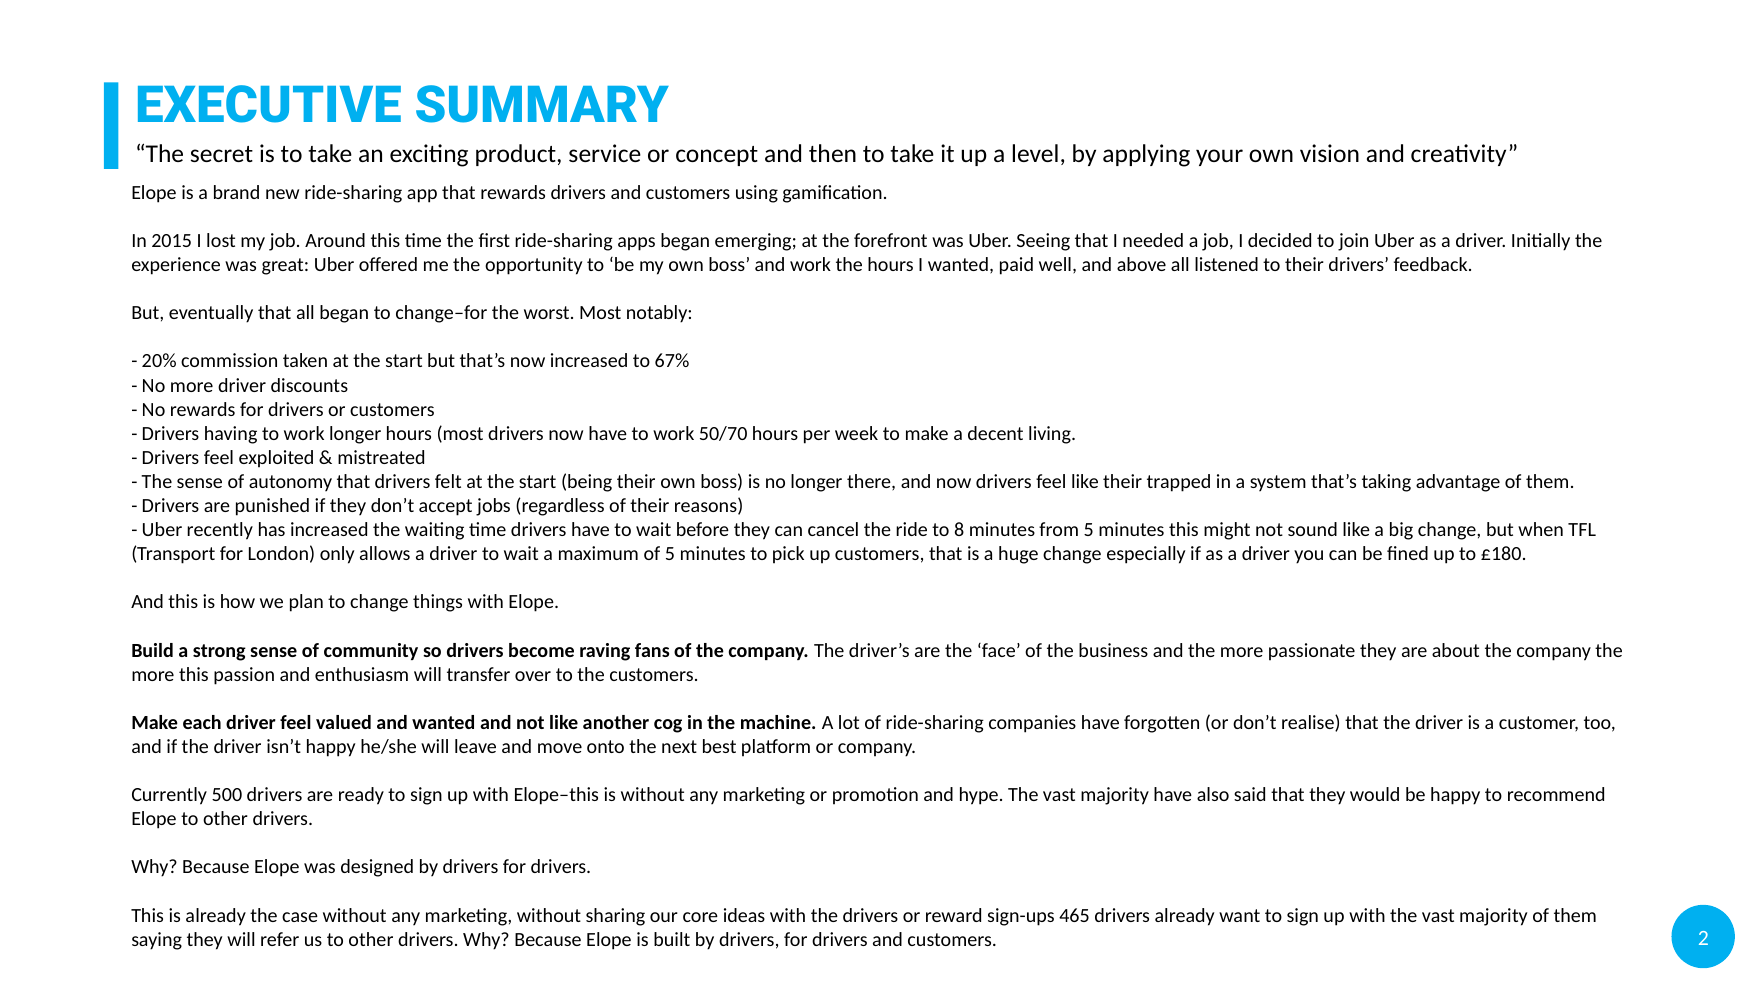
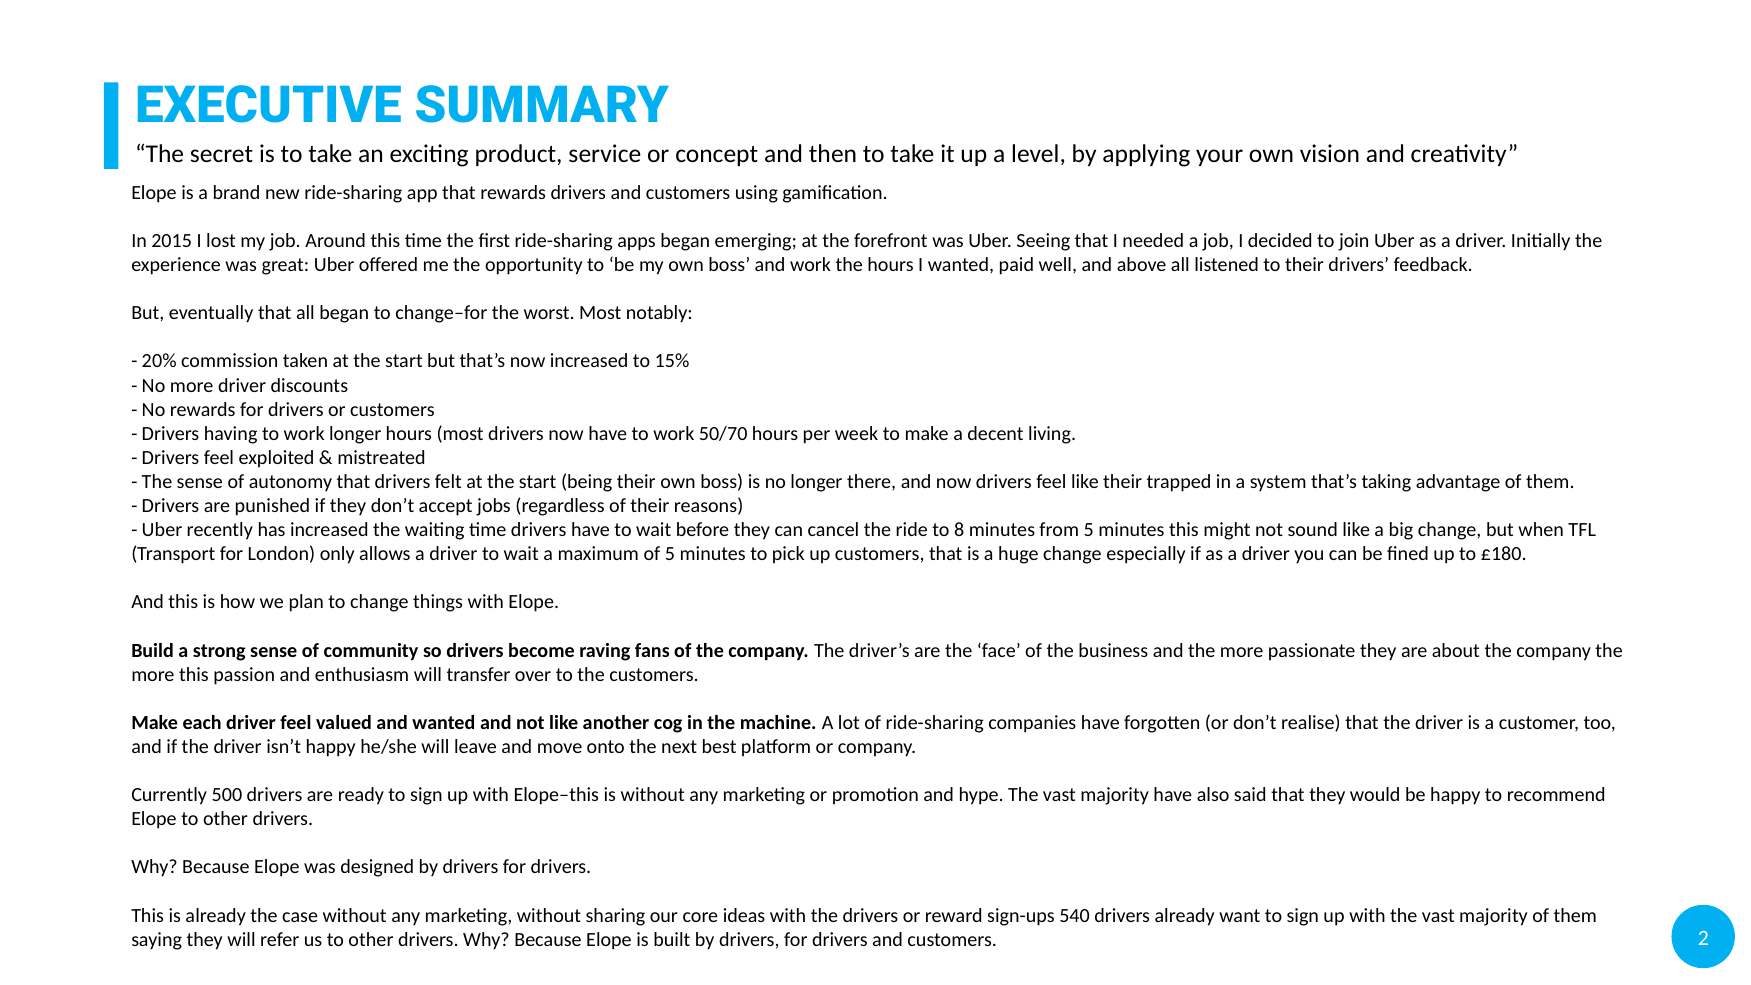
67%: 67% -> 15% (672, 361)
465: 465 -> 540 (1075, 915)
